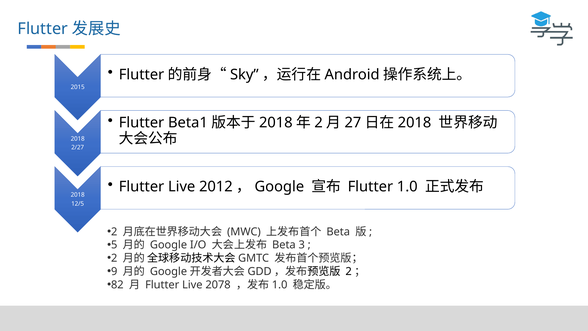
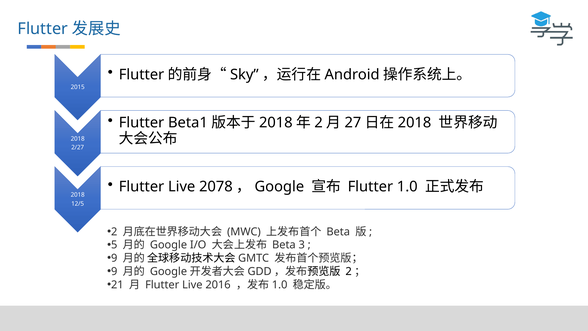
2012: 2012 -> 2078 (216, 187)
2: 2 -> 9 (114, 258)
82: 82 -> 21 (117, 284)
2078: 2078 -> 2016 (218, 284)
